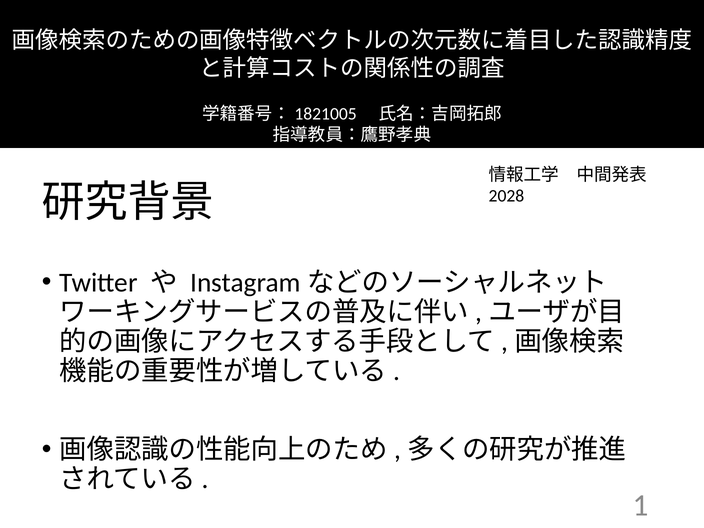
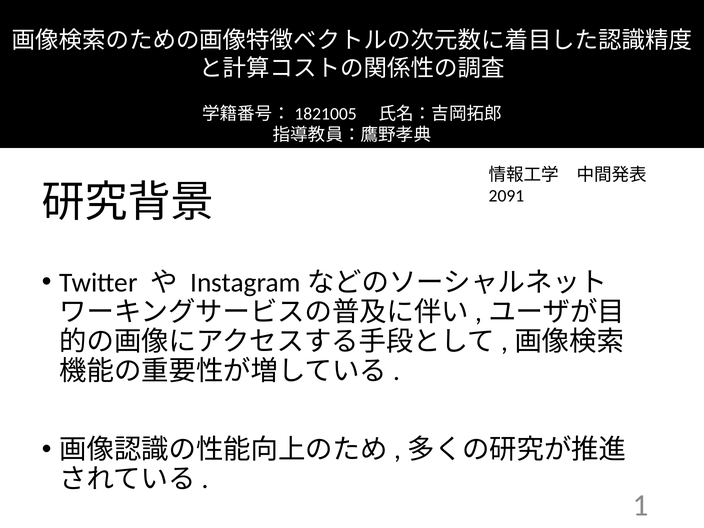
2028: 2028 -> 2091 (506, 196)
